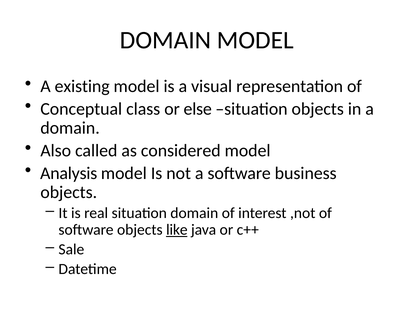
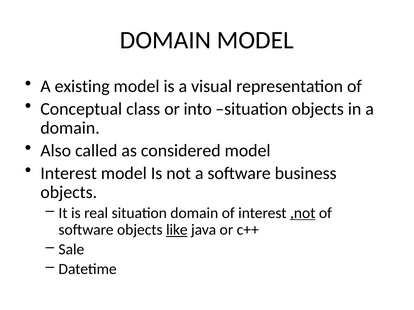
else: else -> into (198, 109)
Analysis: Analysis -> Interest (69, 173)
,not underline: none -> present (303, 213)
